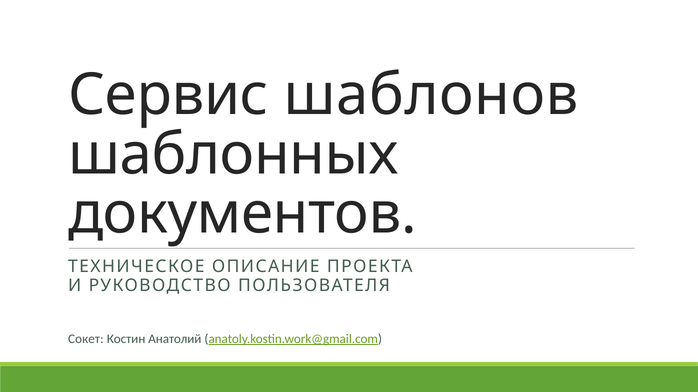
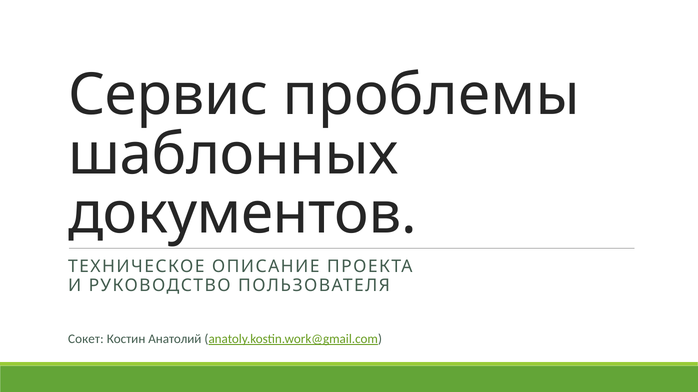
шаблонов: шаблонов -> проблемы (431, 95)
